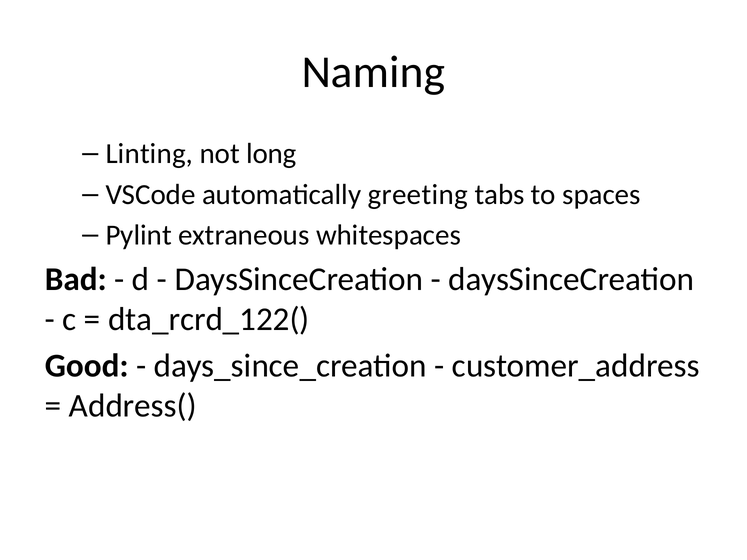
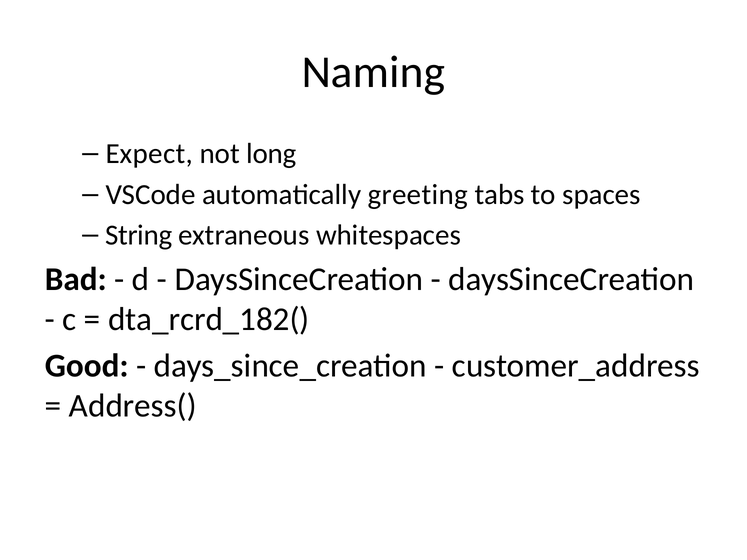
Linting: Linting -> Expect (149, 154)
Pylint: Pylint -> String (139, 235)
dta_rcrd_122(: dta_rcrd_122( -> dta_rcrd_182( (209, 319)
